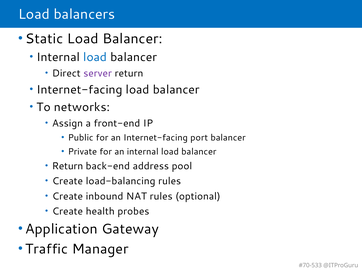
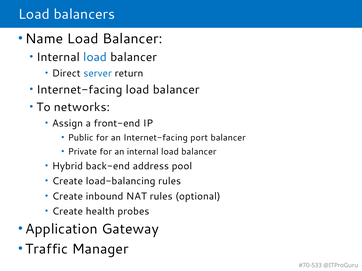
Static: Static -> Name (44, 39)
server colour: purple -> blue (98, 73)
Return: Return -> Hybrid (68, 166)
